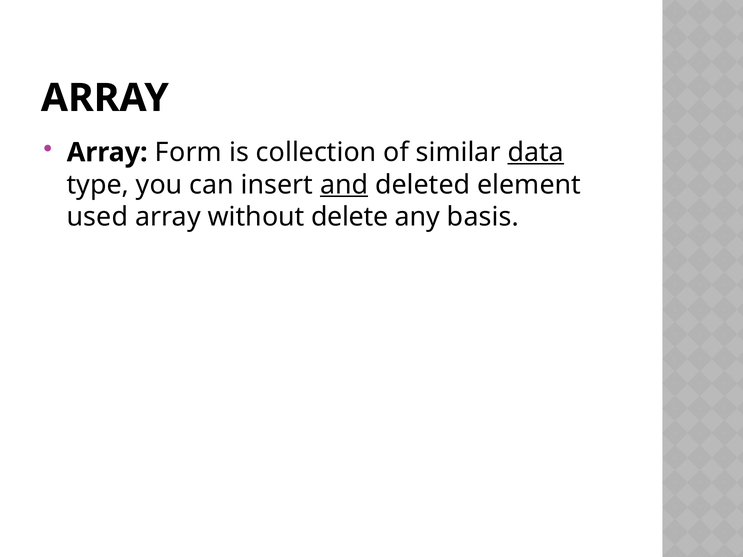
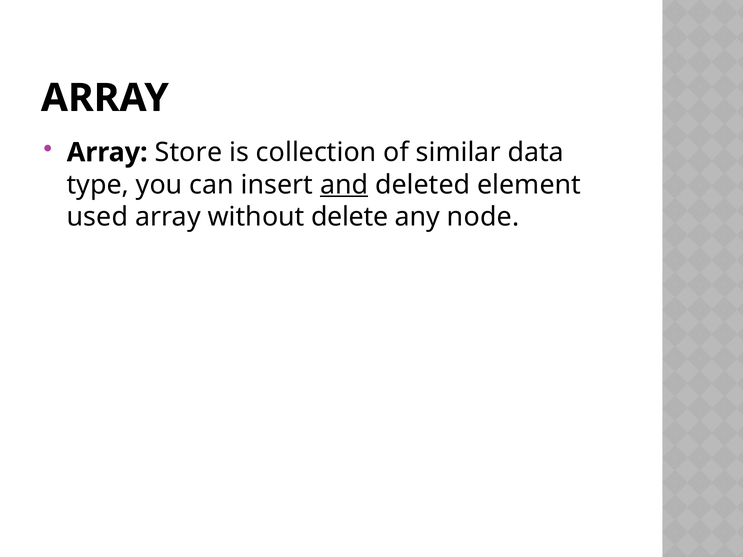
Form: Form -> Store (188, 152)
data underline: present -> none (536, 152)
basis: basis -> node (483, 217)
